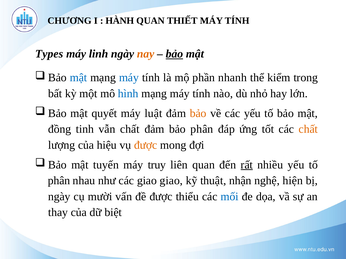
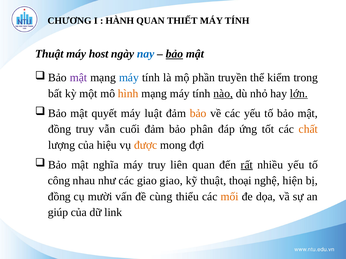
Types: Types -> Thuật (49, 54)
linh: linh -> host (99, 54)
nay colour: orange -> blue (146, 54)
mật colour: blue -> purple (78, 78)
nhanh: nhanh -> truyền (233, 78)
hình colour: blue -> orange (128, 94)
nào underline: none -> present (223, 94)
lớn underline: none -> present (299, 94)
đồng tinh: tinh -> truy (85, 129)
vẫn chất: chất -> cuối (130, 129)
tuyến: tuyến -> nghĩa (106, 165)
phân: phân -> công (59, 181)
nhận: nhận -> thoại (240, 181)
ngày: ngày -> đồng (59, 197)
đề được: được -> cùng (161, 197)
mối colour: blue -> orange (230, 197)
thay: thay -> giúp (58, 213)
biệt: biệt -> link (113, 213)
